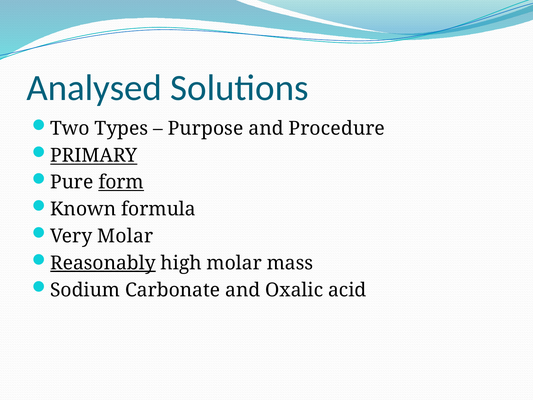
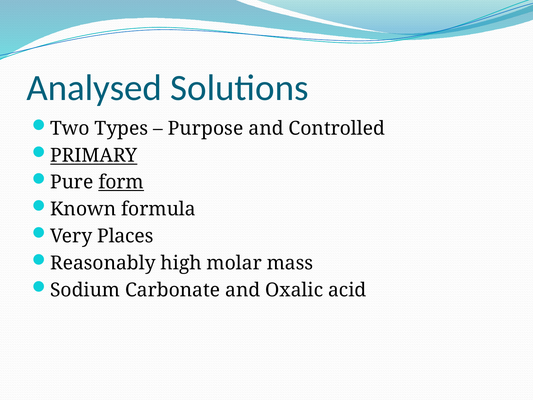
Procedure: Procedure -> Controlled (337, 128)
Very Molar: Molar -> Places (125, 236)
Reasonably underline: present -> none (103, 263)
